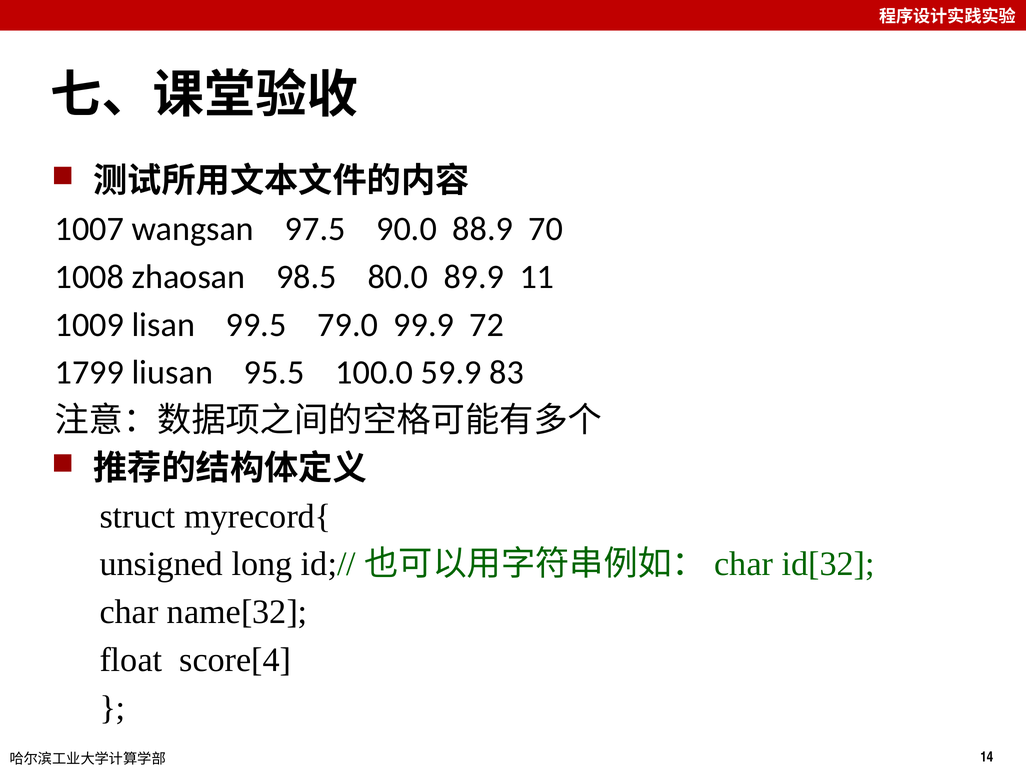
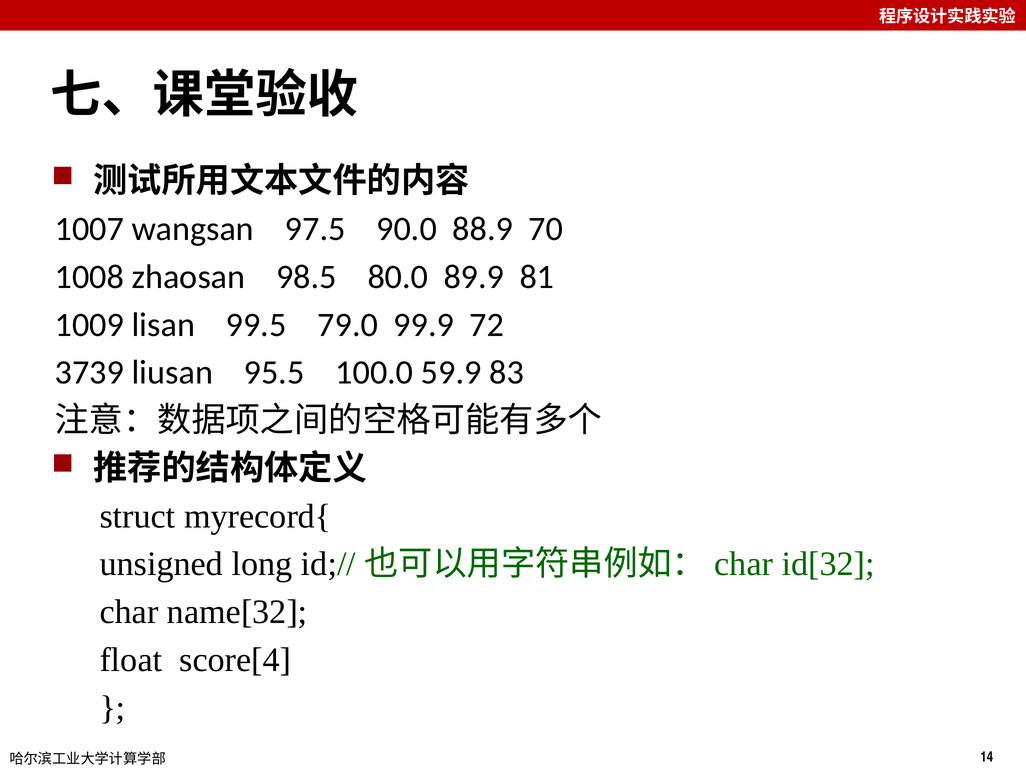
11: 11 -> 81 (537, 277)
1799: 1799 -> 3739 (89, 372)
